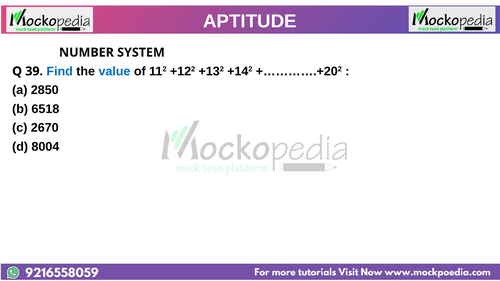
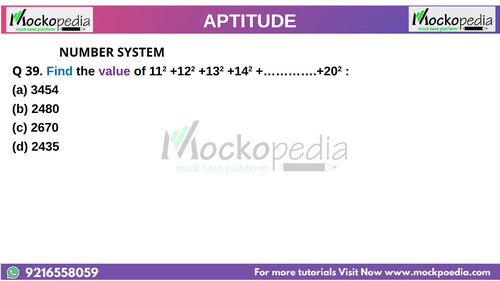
value colour: blue -> purple (114, 71)
2850: 2850 -> 3454 (45, 90)
6518: 6518 -> 2480 (45, 109)
8004: 8004 -> 2435 (45, 147)
